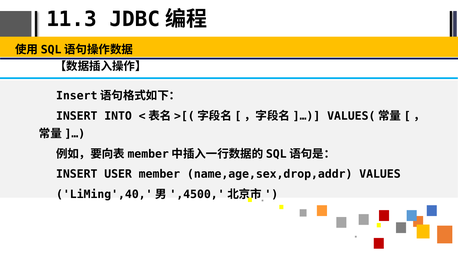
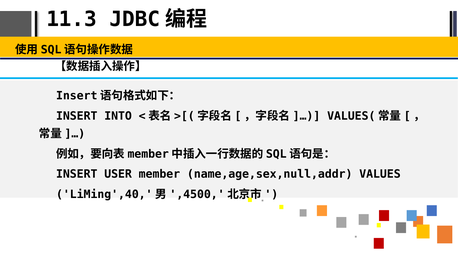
name,age,sex,drop,addr: name,age,sex,drop,addr -> name,age,sex,null,addr (270, 174)
